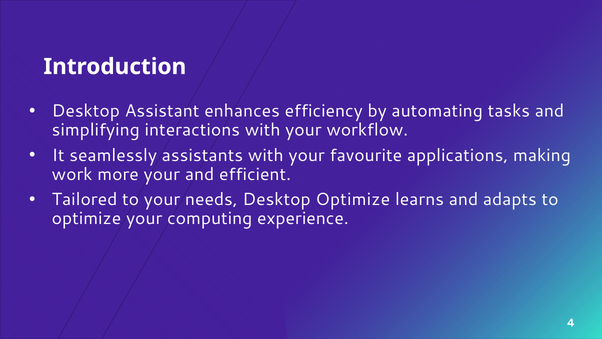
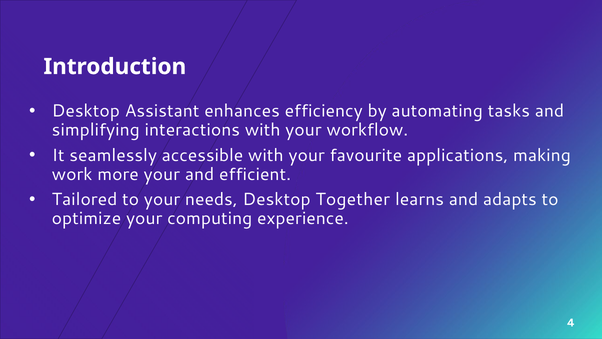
assistants: assistants -> accessible (203, 155)
Desktop Optimize: Optimize -> Together (353, 199)
